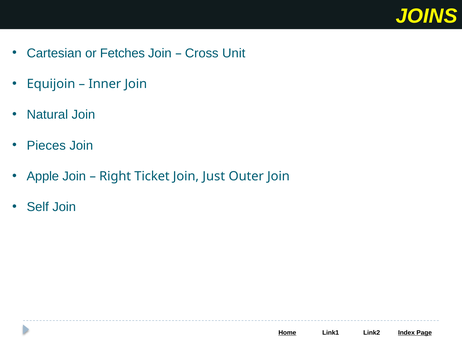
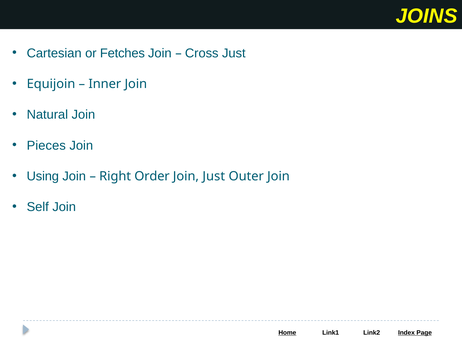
Cross Unit: Unit -> Just (234, 53)
Apple: Apple -> Using (43, 176)
Ticket: Ticket -> Order (152, 176)
